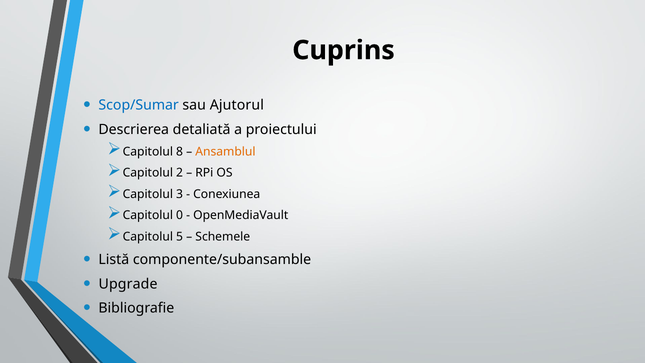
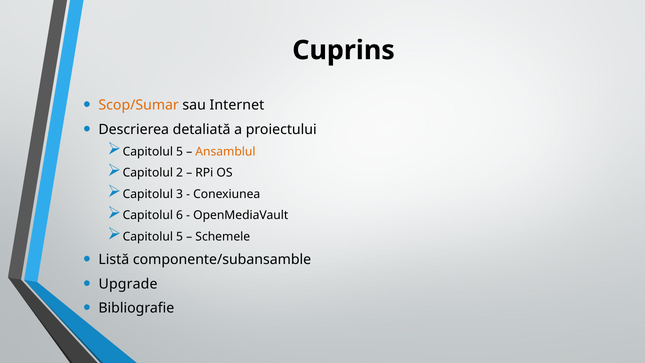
Scop/Sumar colour: blue -> orange (139, 105)
Ajutorul: Ajutorul -> Internet (237, 105)
8: 8 -> 5 (180, 152)
0: 0 -> 6 (180, 215)
